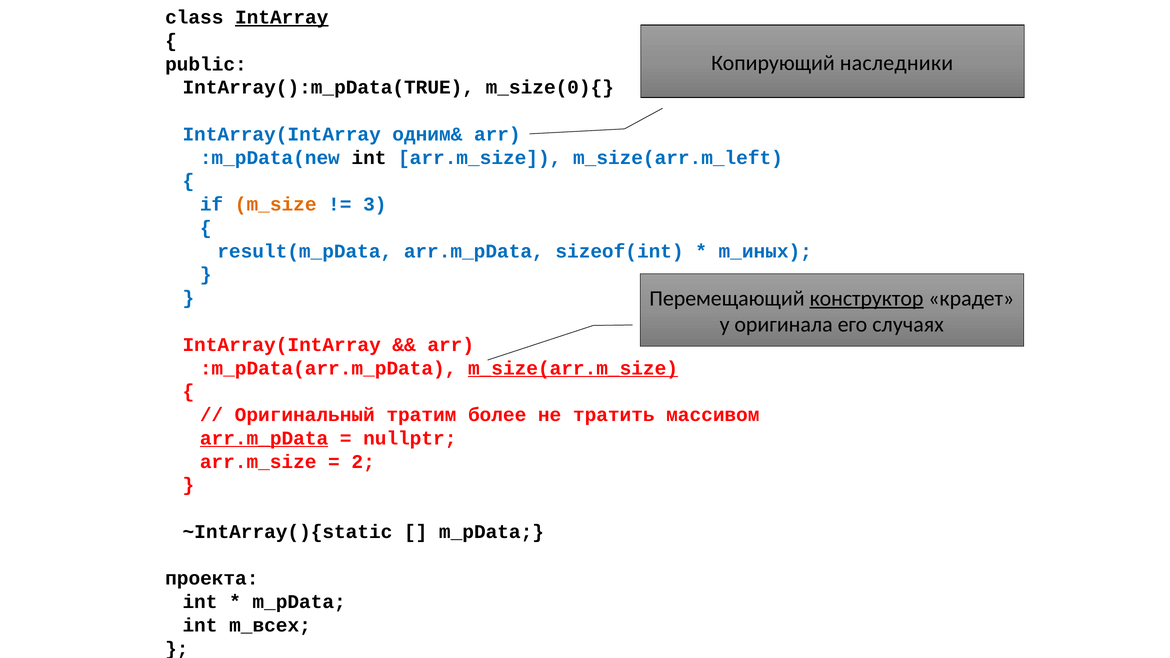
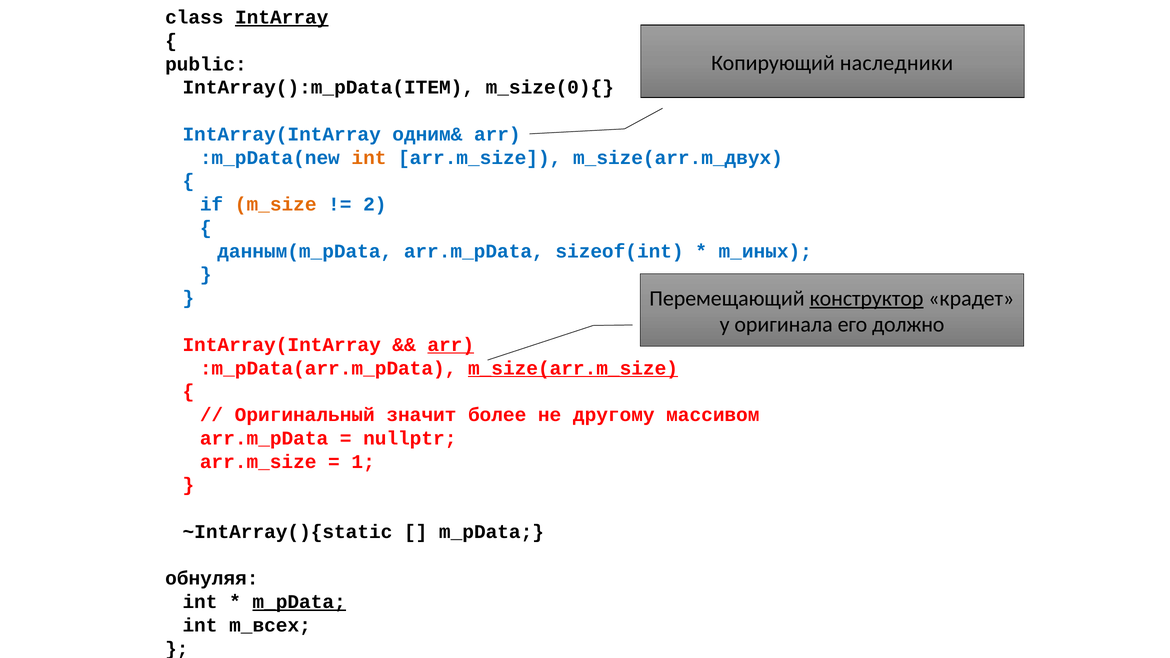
IntArray():m_pData(TRUE: IntArray():m_pData(TRUE -> IntArray():m_pData(ITEM (328, 88)
int colour: black -> orange (369, 158)
m_size(arr.m_left: m_size(arr.m_left -> m_size(arr.m_двух (678, 158)
3: 3 -> 2 (375, 204)
result(m_pData: result(m_pData -> данным(m_pData (305, 251)
случаях: случаях -> должно (908, 325)
arr underline: none -> present (451, 345)
тратим: тратим -> значит (421, 415)
тратить: тратить -> другому (614, 415)
arr.m_pData underline: present -> none (264, 438)
2: 2 -> 1 (363, 462)
проекта: проекта -> обнуляя (212, 579)
m_pData underline: none -> present (299, 602)
